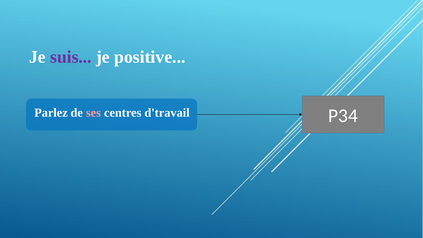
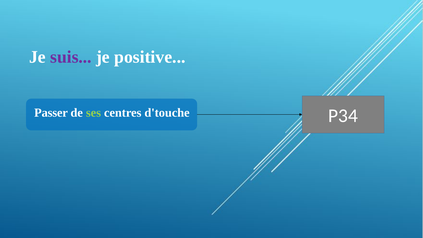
Parlez: Parlez -> Passer (51, 113)
ses colour: pink -> light green (93, 113)
d'travail: d'travail -> d'touche (167, 113)
